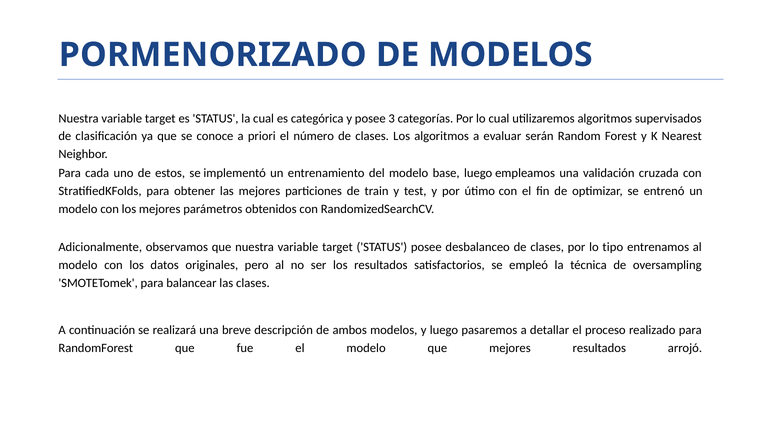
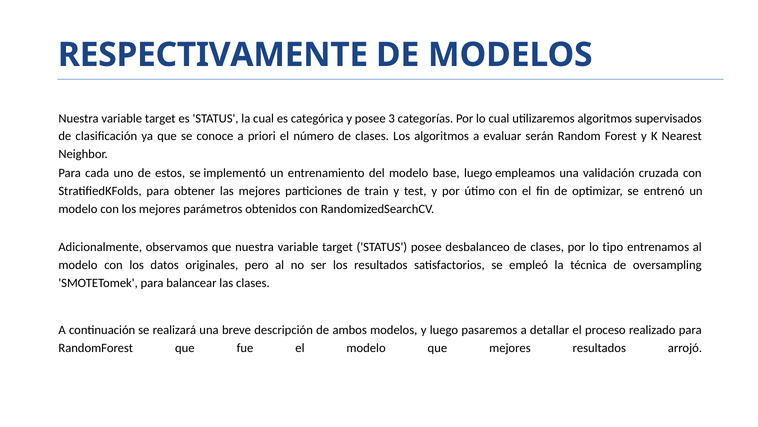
PORMENORIZADO: PORMENORIZADO -> RESPECTIVAMENTE (213, 55)
